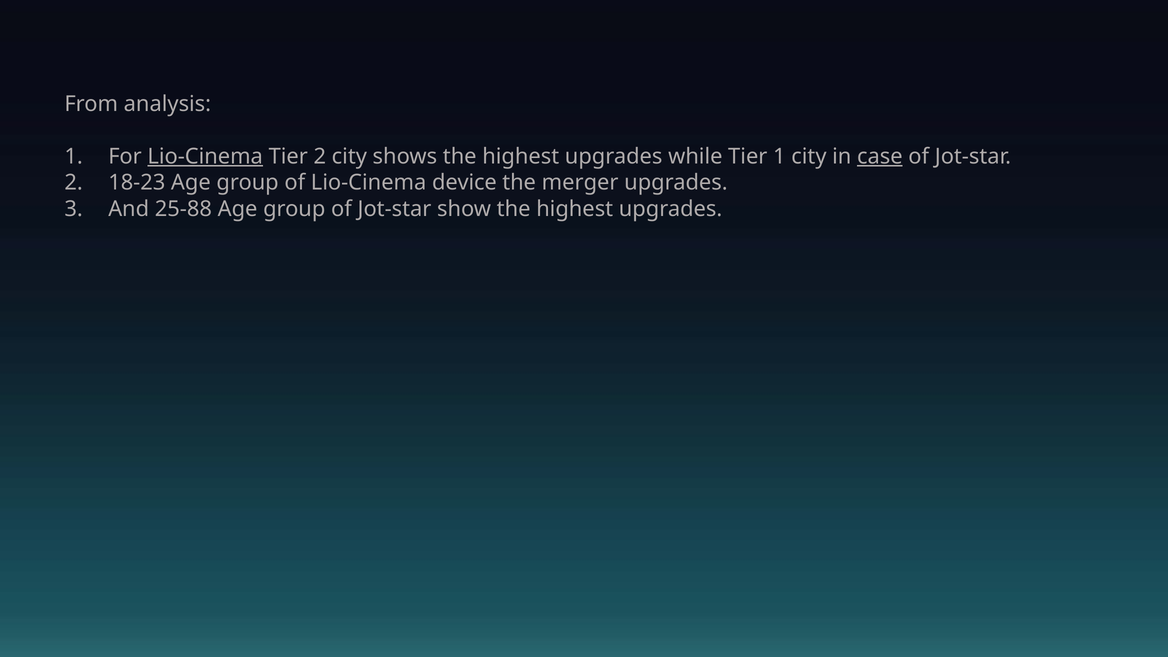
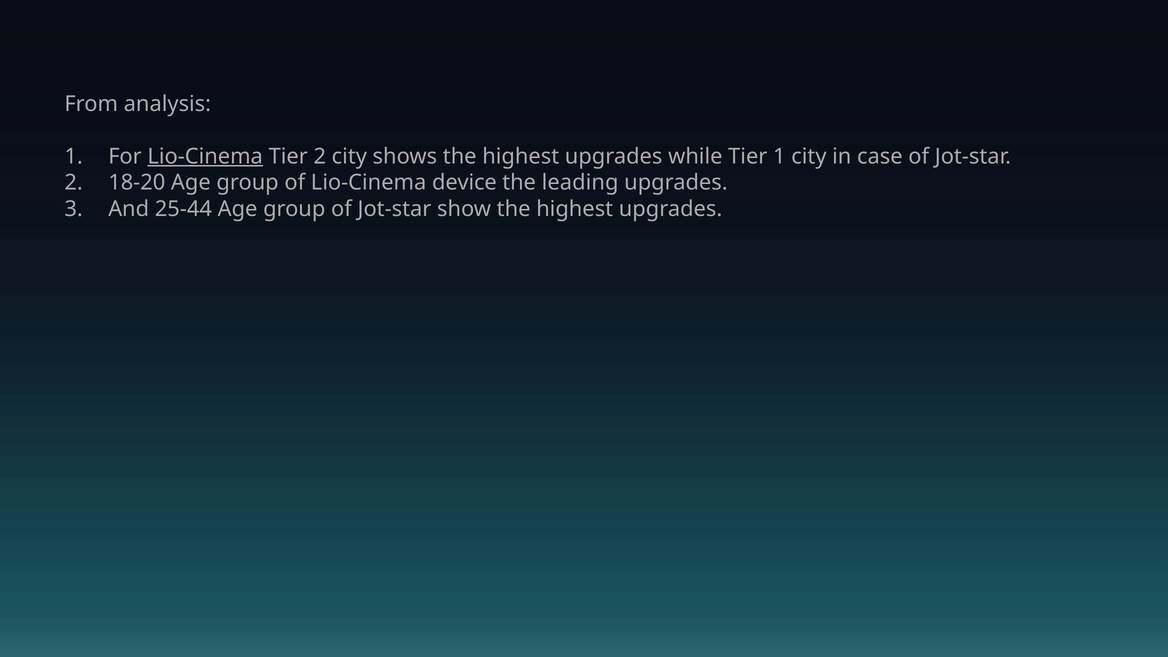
case underline: present -> none (880, 156)
18-23: 18-23 -> 18-20 (137, 183)
merger: merger -> leading (580, 183)
25-88: 25-88 -> 25-44 (183, 209)
